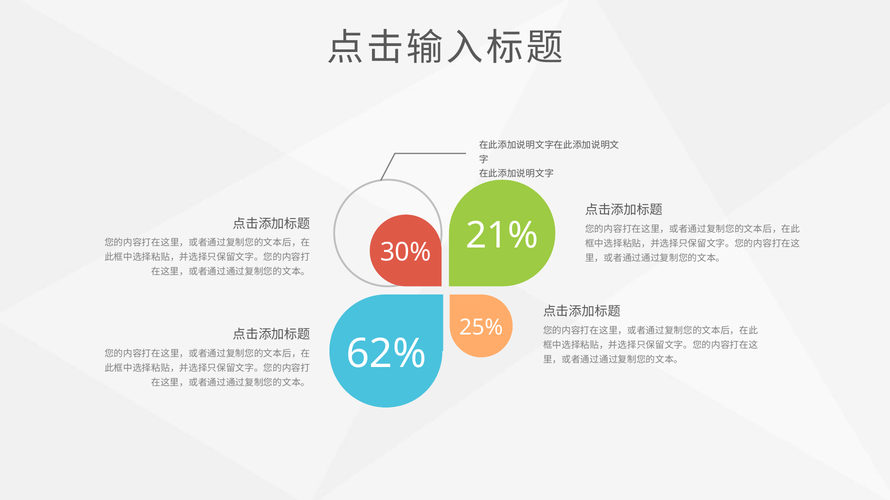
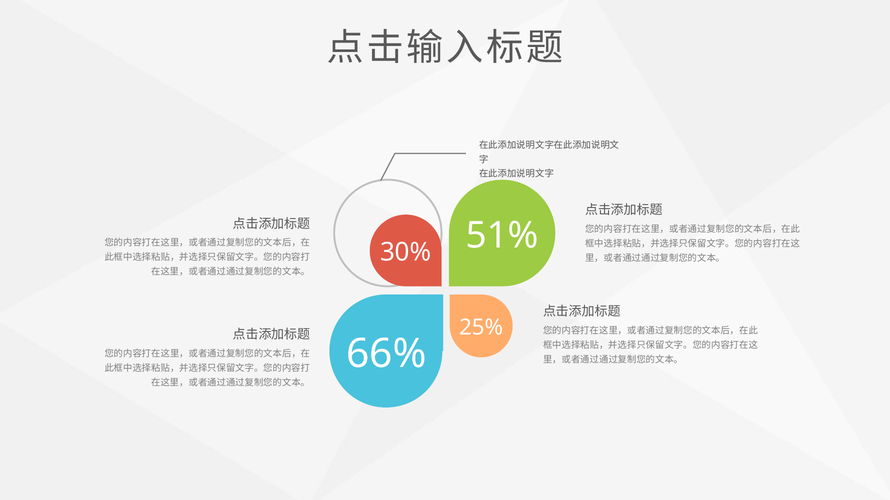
21%: 21% -> 51% (502, 236)
62%: 62% -> 66% (386, 354)
